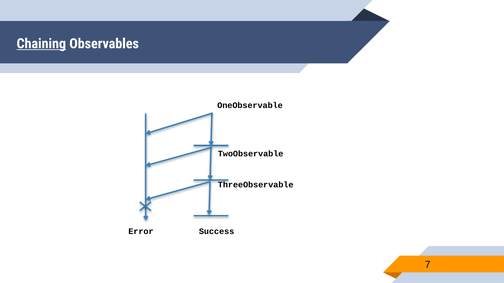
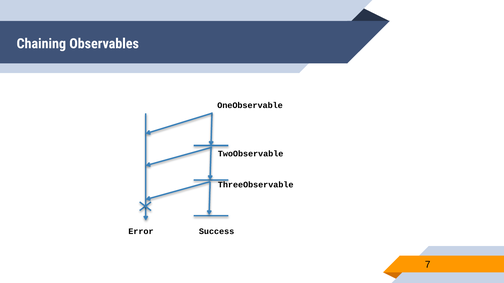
Chaining underline: present -> none (41, 44)
